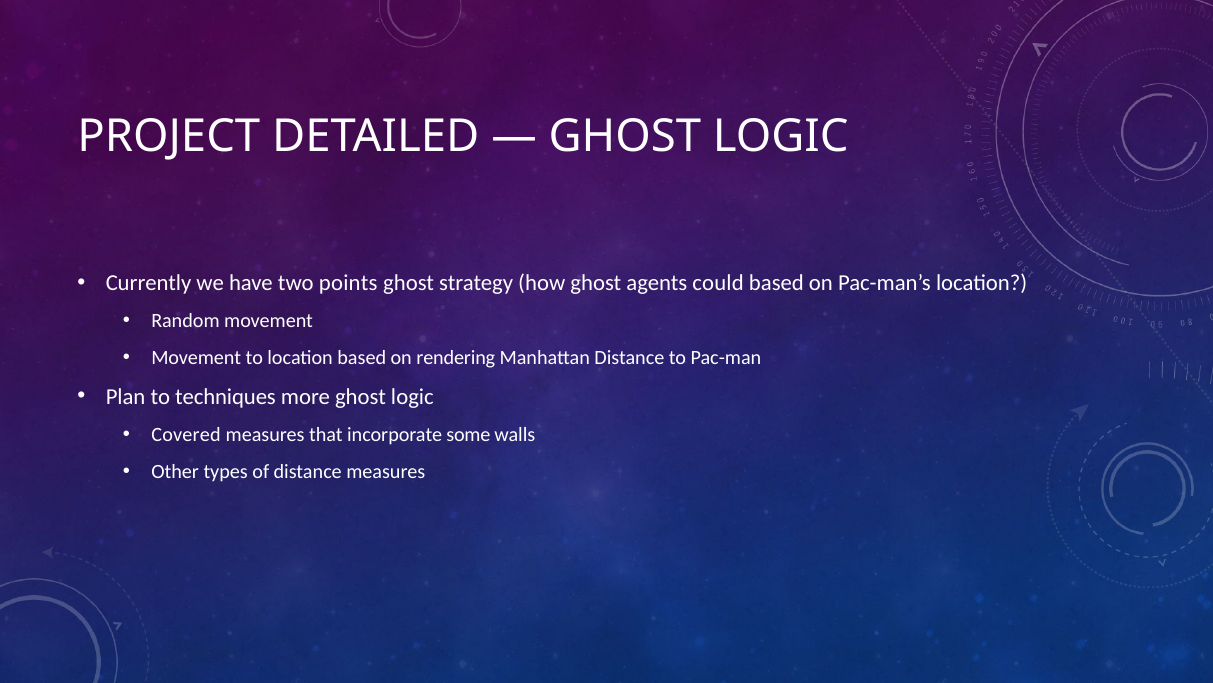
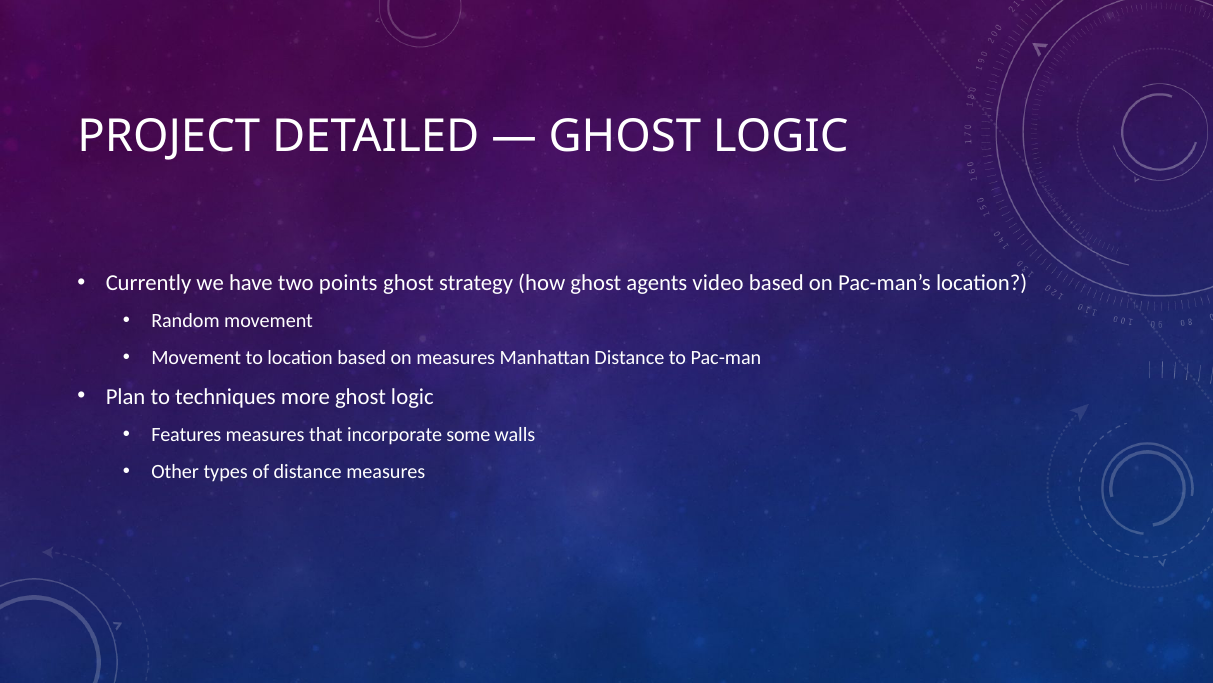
could: could -> video (718, 282)
on rendering: rendering -> measures (456, 358)
Covered: Covered -> Features (186, 434)
